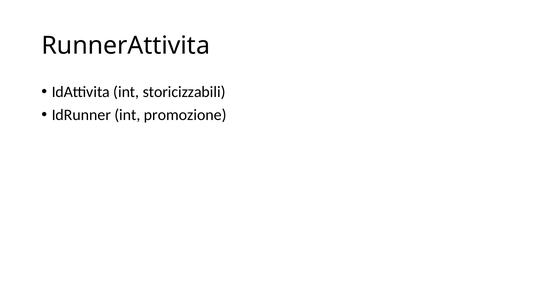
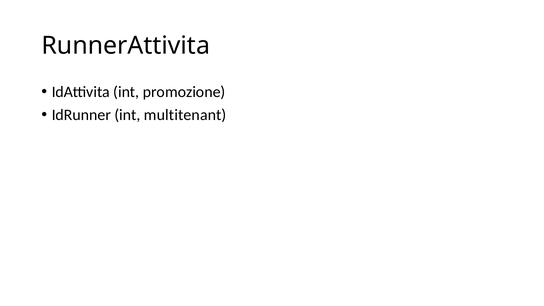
storicizzabili: storicizzabili -> promozione (184, 92)
promozione: promozione -> multitenant (185, 115)
